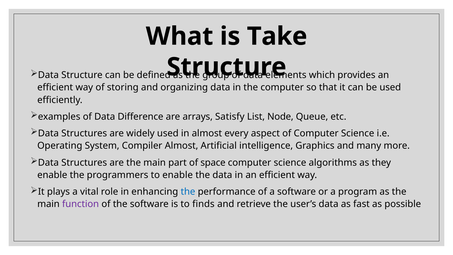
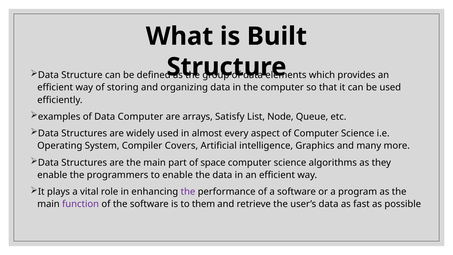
Take: Take -> Built (277, 36)
Data Difference: Difference -> Computer (140, 117)
Compiler Almost: Almost -> Covers (181, 146)
the colour: blue -> purple (188, 192)
finds: finds -> them (204, 204)
